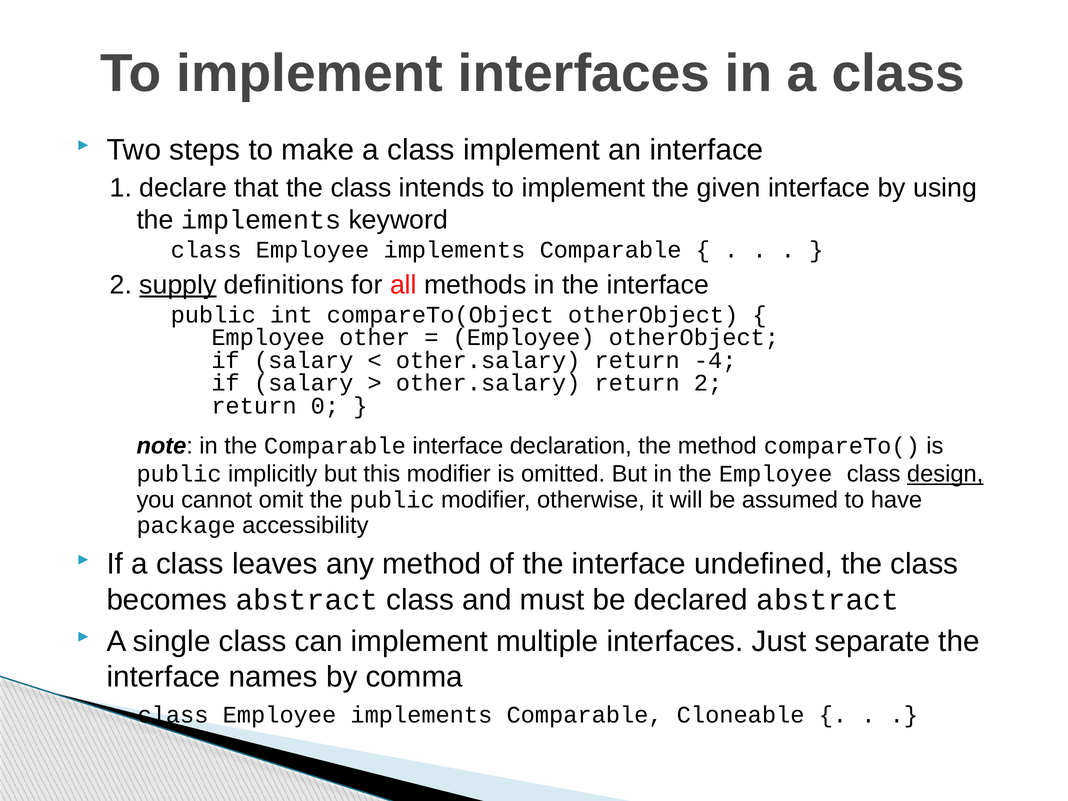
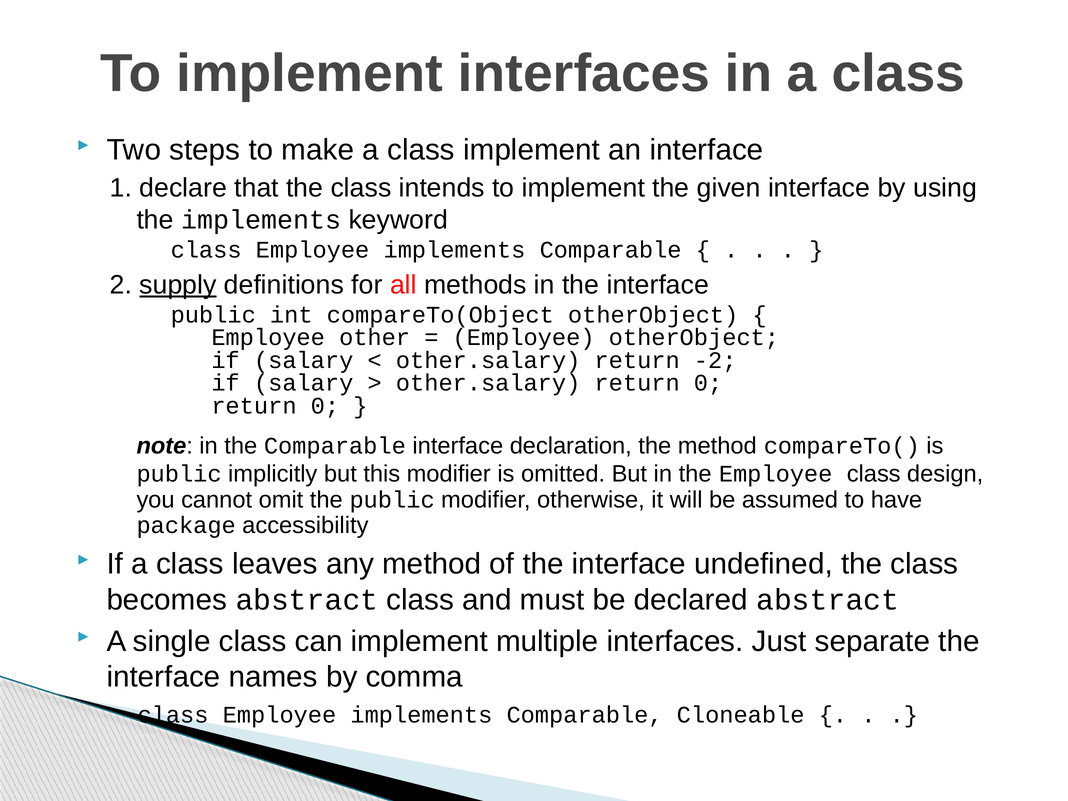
-4: -4 -> -2 (715, 360)
other.salary return 2: 2 -> 0 (708, 383)
design underline: present -> none (945, 474)
